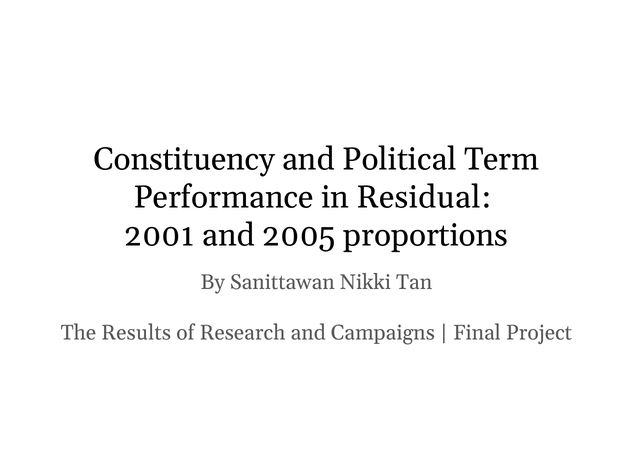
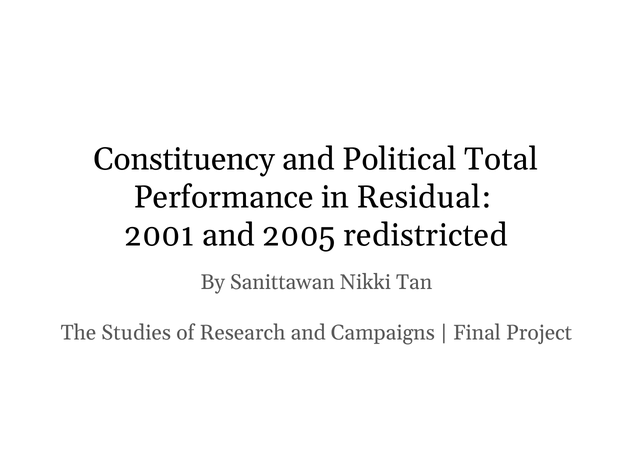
Term: Term -> Total (501, 159)
proportions: proportions -> redistricted (425, 235)
Results: Results -> Studies (136, 333)
